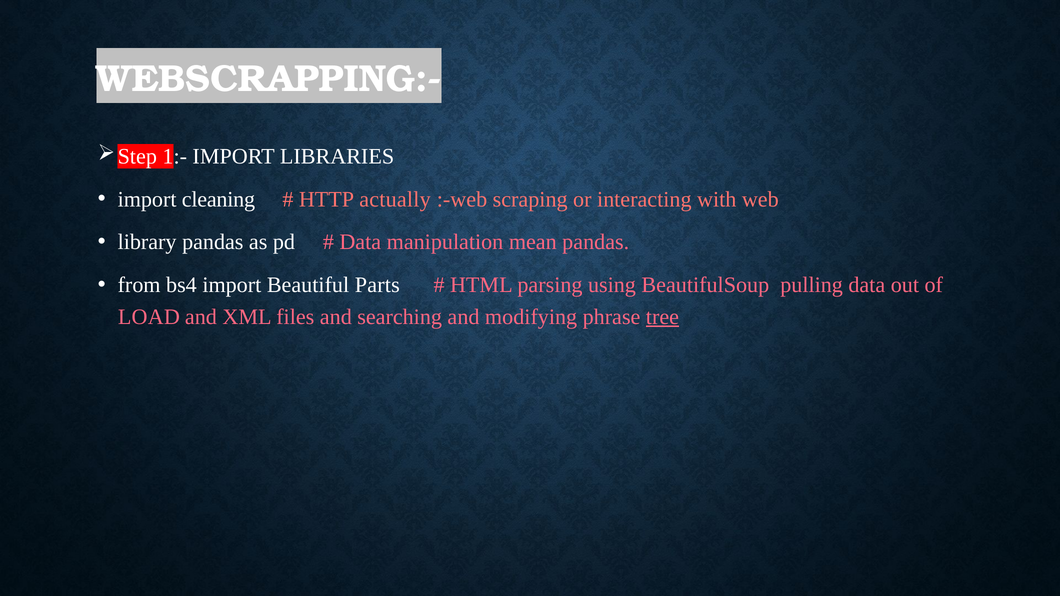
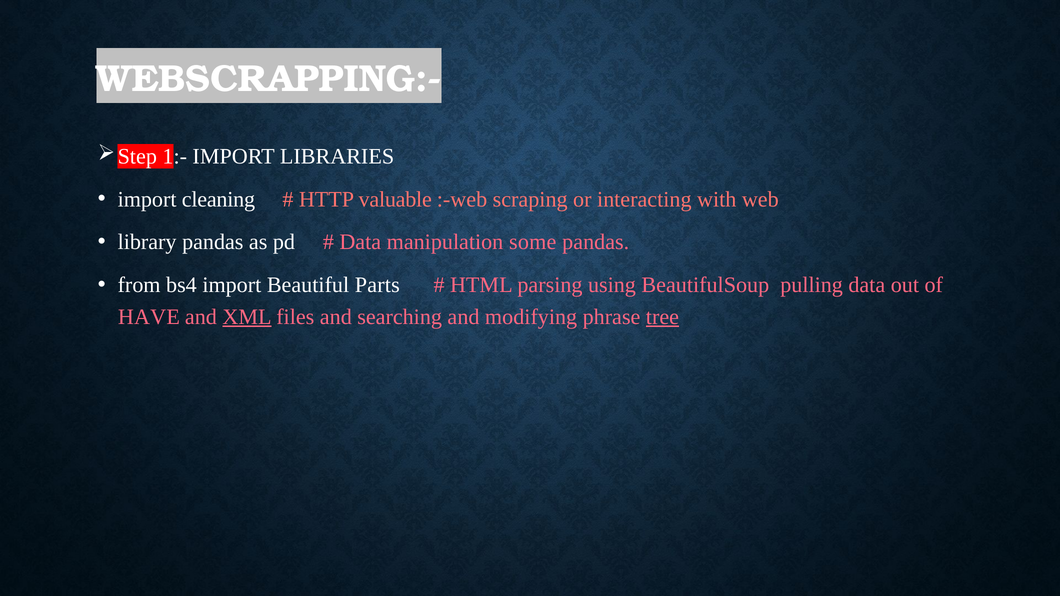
actually: actually -> valuable (395, 199)
mean: mean -> some (533, 242)
LOAD: LOAD -> HAVE (149, 317)
XML underline: none -> present (247, 317)
